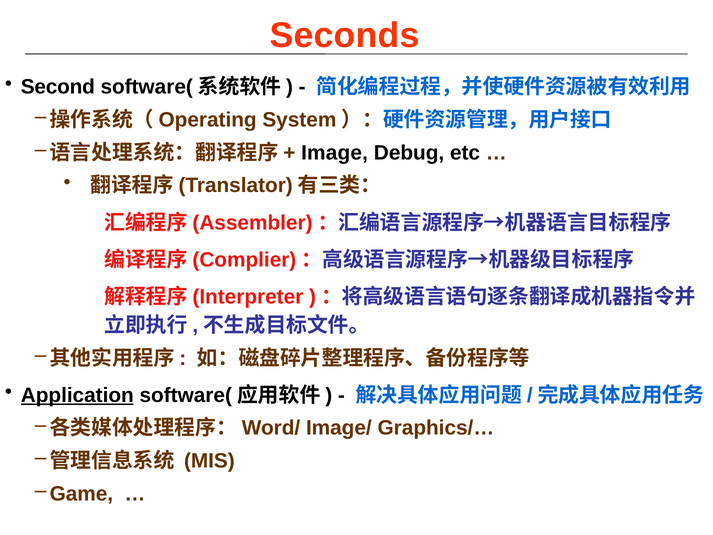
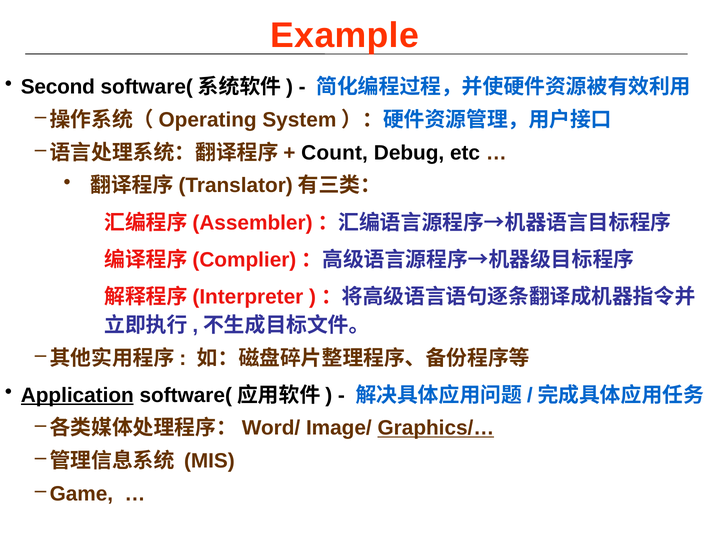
Seconds: Seconds -> Example (345, 35)
Image: Image -> Count (335, 153)
Graphics/… underline: none -> present (436, 428)
